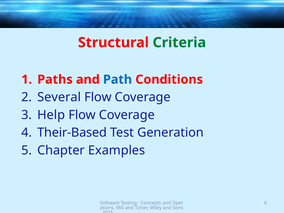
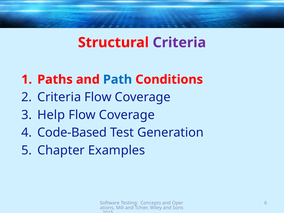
Criteria colour: green -> purple (179, 43)
Several: Several -> Criteria (59, 97)
Their-Based: Their-Based -> Code-Based (72, 133)
